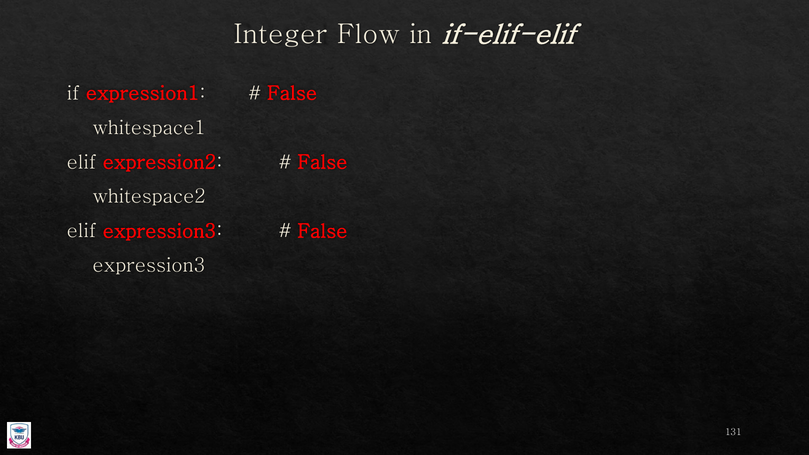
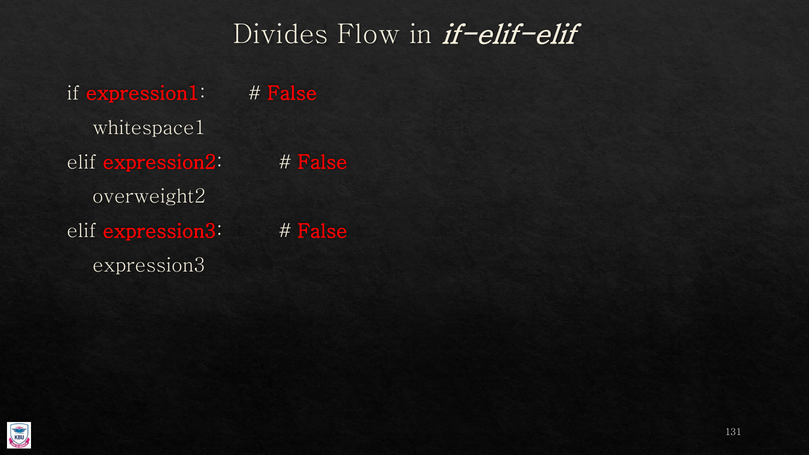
Integer: Integer -> Divides (281, 34)
whitespace2: whitespace2 -> overweight2 (149, 197)
